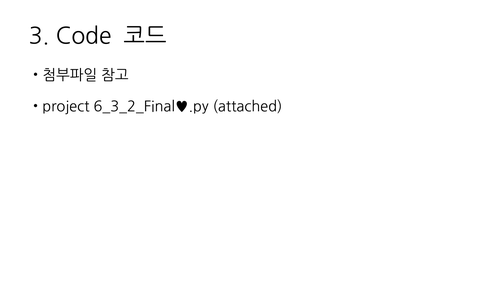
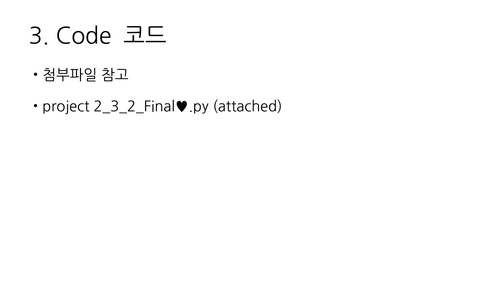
6_3_2_Final♥.py: 6_3_2_Final♥.py -> 2_3_2_Final♥.py (151, 107)
